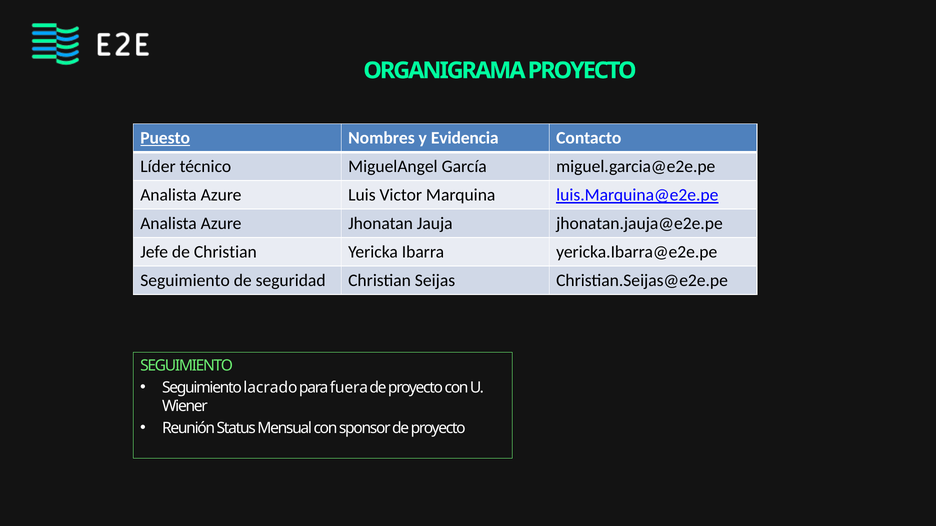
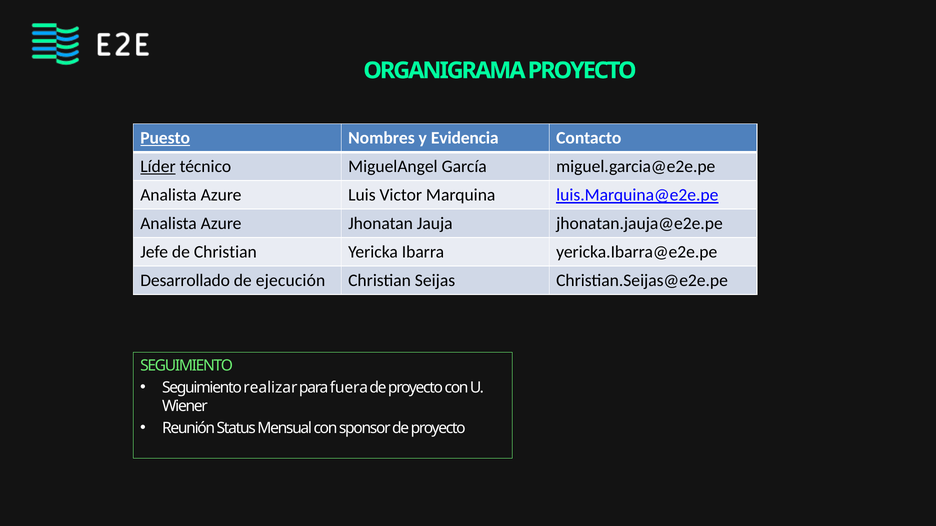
Líder underline: none -> present (158, 167)
Seguimiento: Seguimiento -> Desarrollado (185, 281)
seguridad: seguridad -> ejecución (291, 281)
lacrado: lacrado -> realizar (270, 388)
